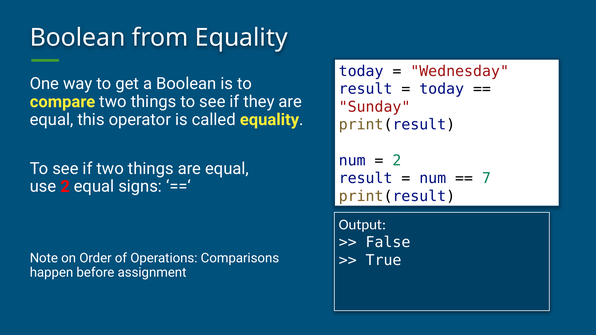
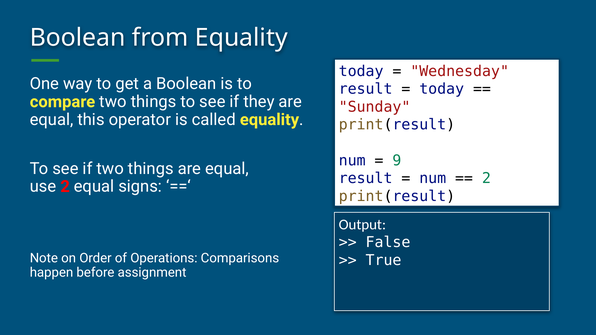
2: 2 -> 9 (397, 161)
7: 7 -> 2 (486, 178)
